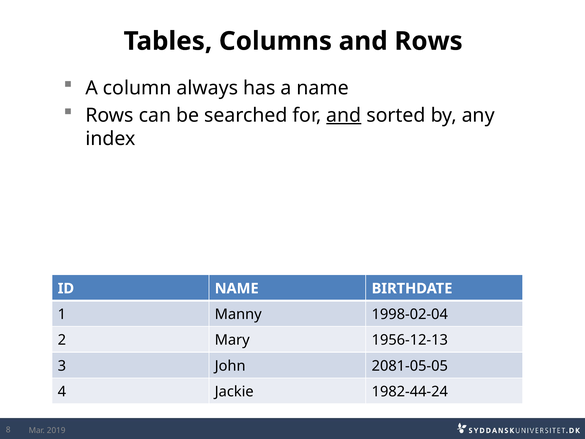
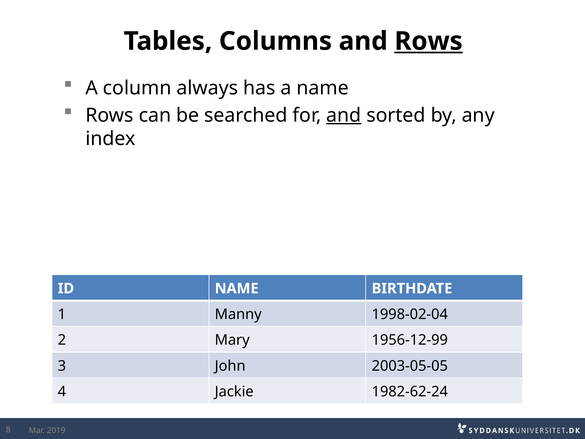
Rows underline: none -> present (429, 41)
1956-12-13: 1956-12-13 -> 1956-12-99 (410, 340)
2081-05-05: 2081-05-05 -> 2003-05-05 (410, 366)
1982-44-24: 1982-44-24 -> 1982-62-24 (410, 391)
